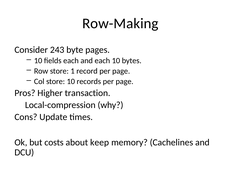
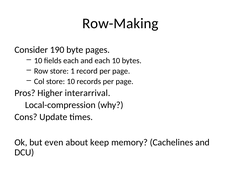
243: 243 -> 190 (57, 50)
transaction: transaction -> interarrival (88, 93)
costs: costs -> even (54, 142)
